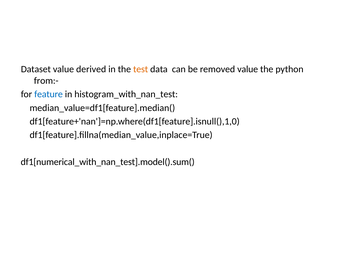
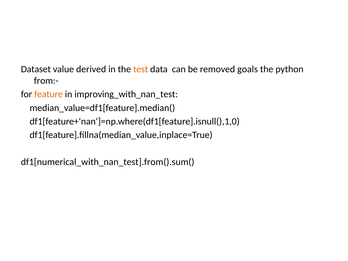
removed value: value -> goals (248, 69)
feature colour: blue -> orange (49, 94)
histogram_with_nan_test: histogram_with_nan_test -> improving_with_nan_test (126, 94)
df1[numerical_with_nan_test].model().sum(: df1[numerical_with_nan_test].model().sum( -> df1[numerical_with_nan_test].from().sum( (108, 162)
